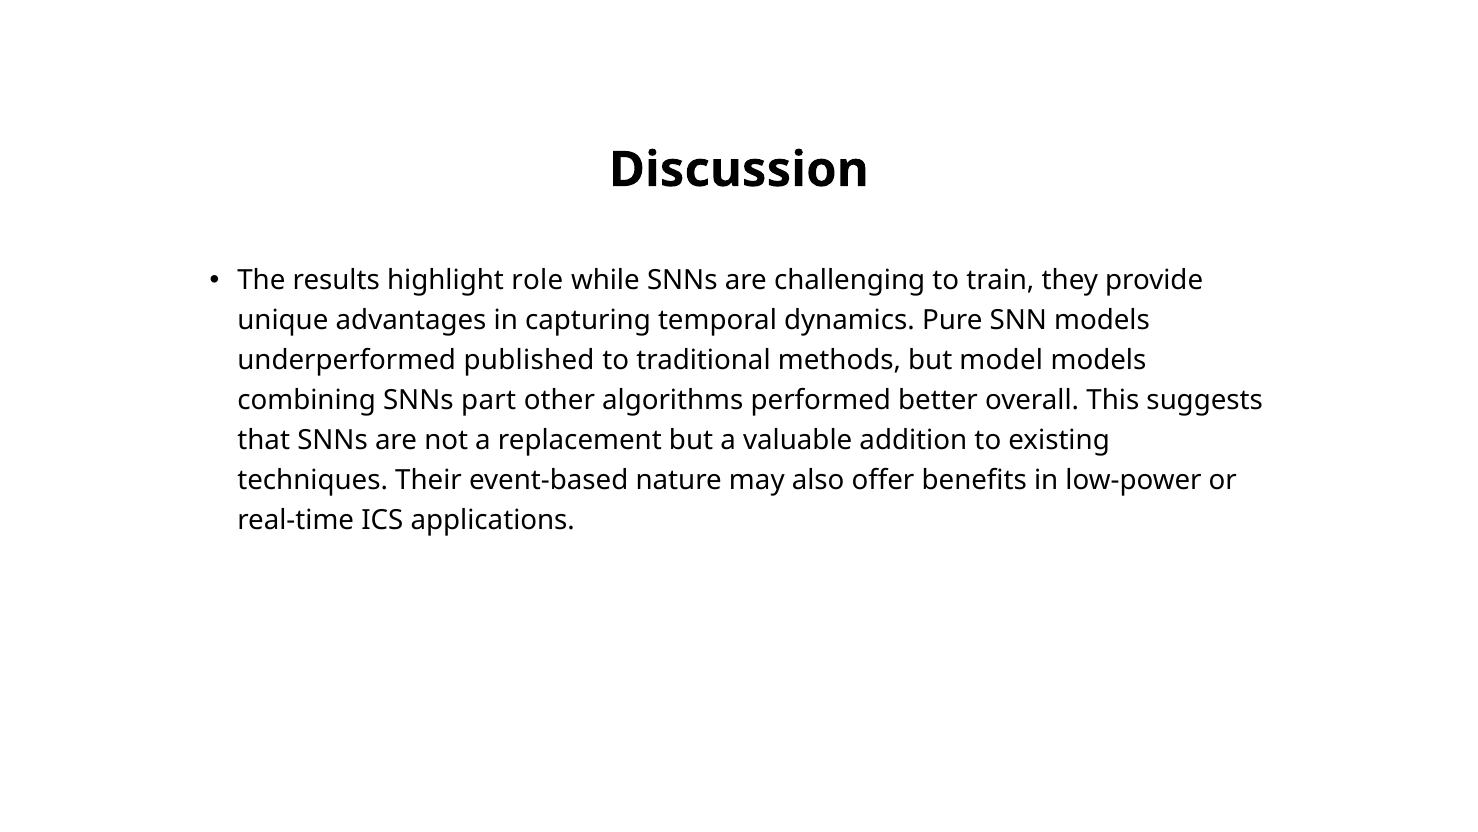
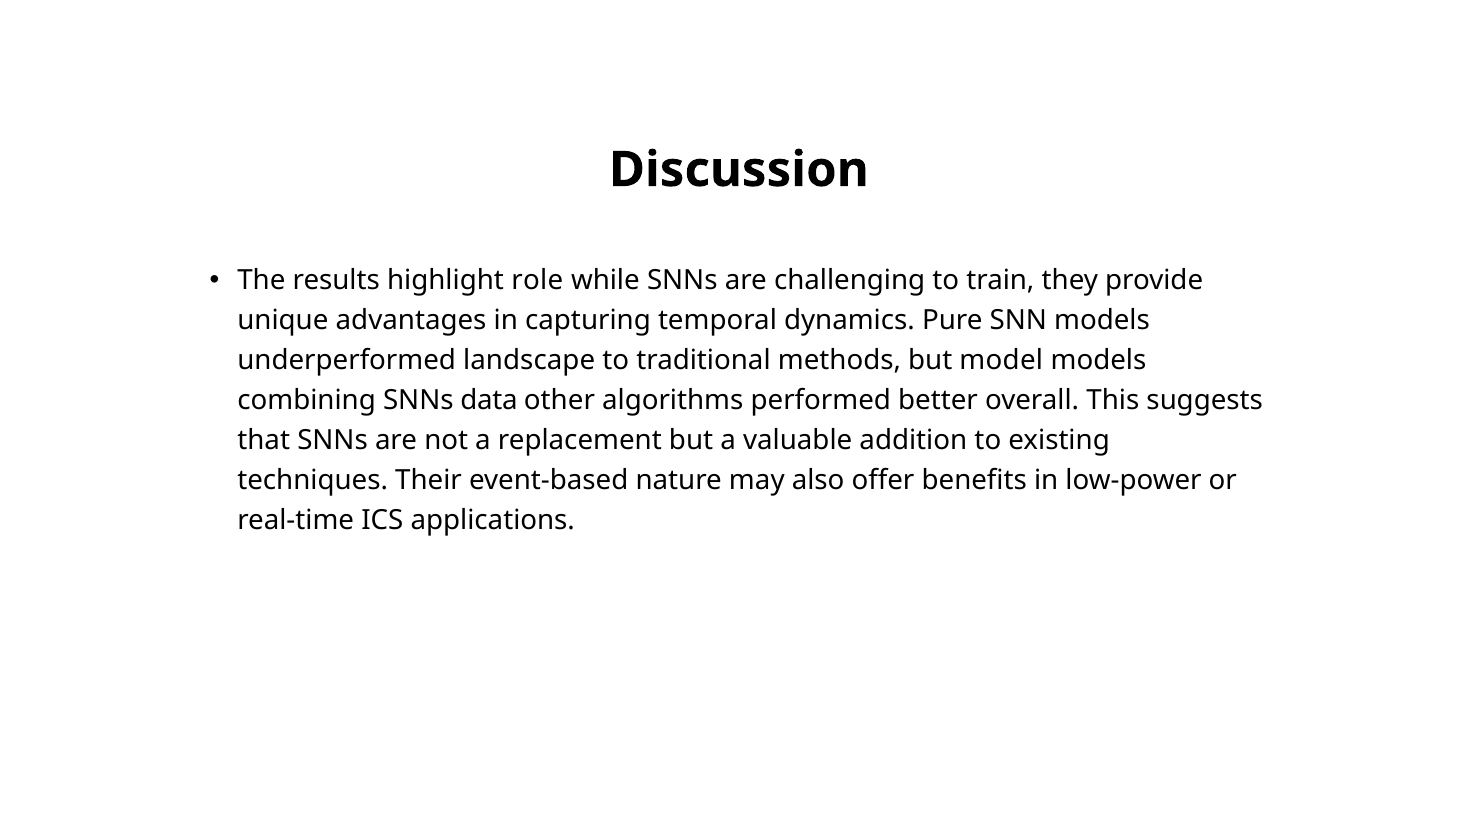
published: published -> landscape (529, 360)
part: part -> data (489, 400)
